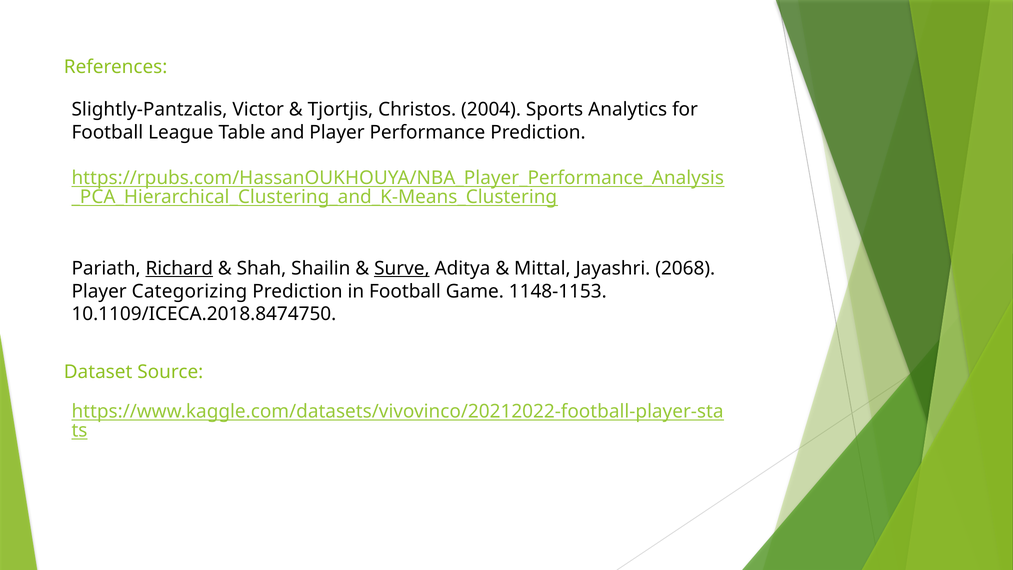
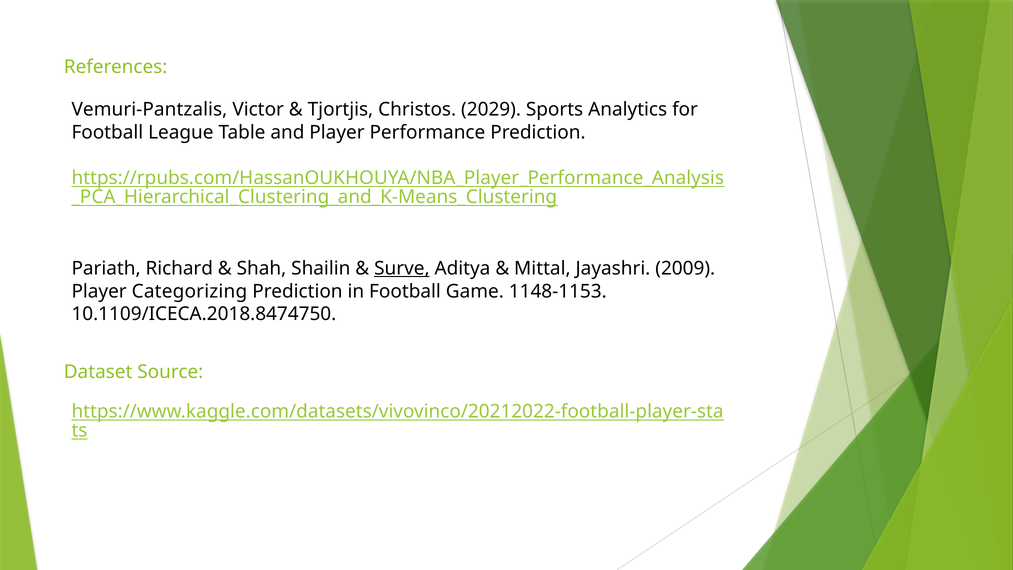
Slightly-Pantzalis: Slightly-Pantzalis -> Vemuri-Pantzalis (149, 110)
2004: 2004 -> 2029 (491, 110)
Richard underline: present -> none (179, 268)
2068: 2068 -> 2009 (685, 268)
